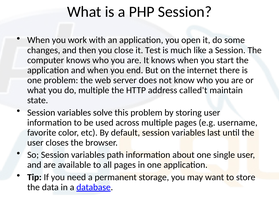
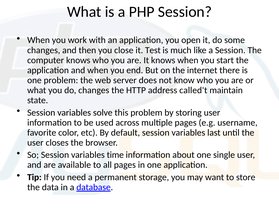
do multiple: multiple -> changes (94, 90)
path: path -> time (115, 155)
